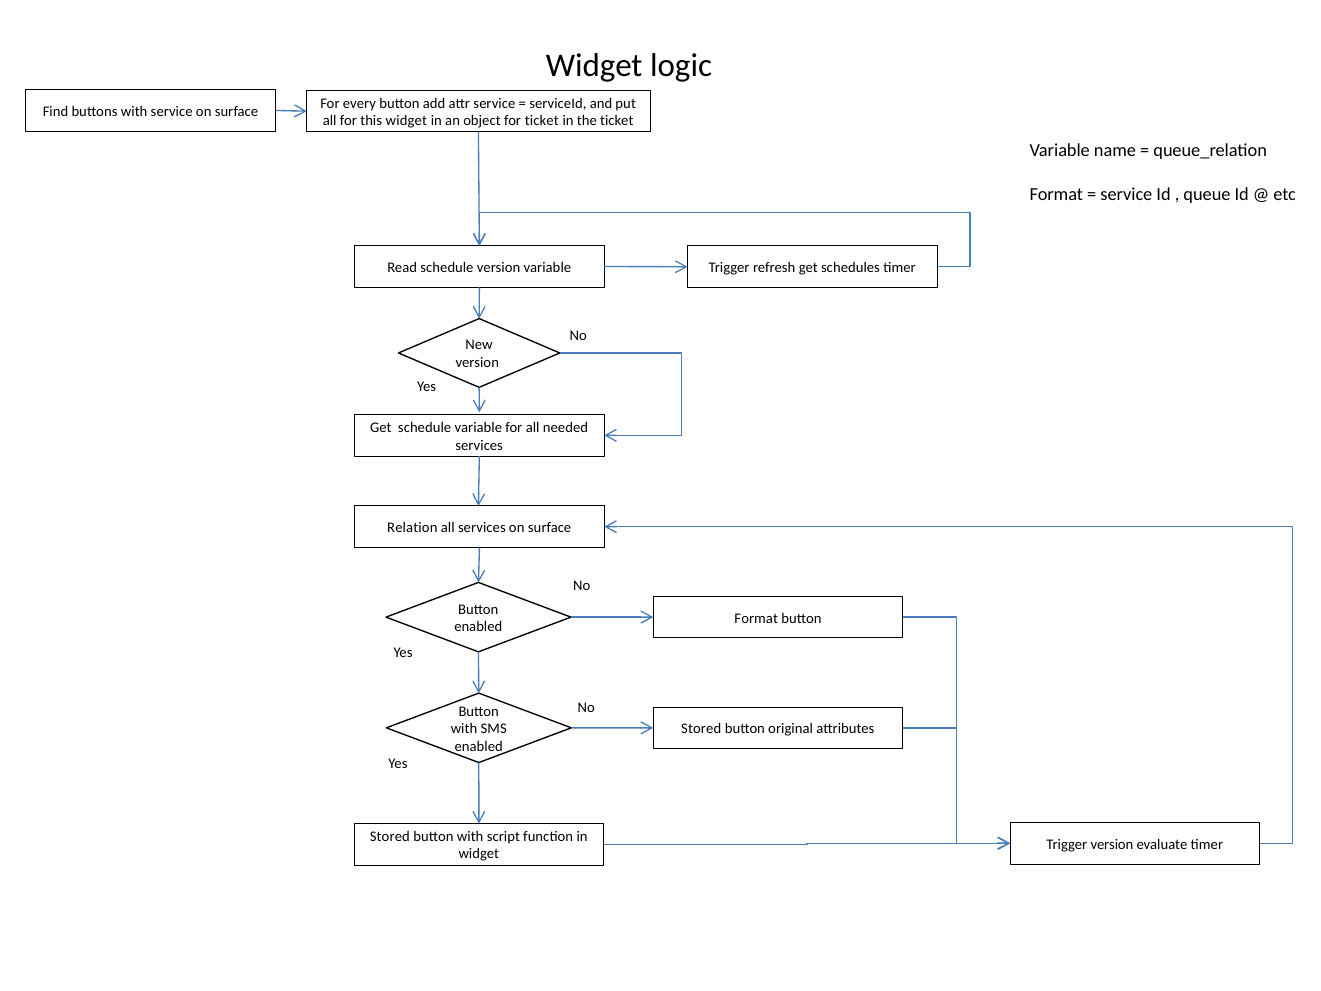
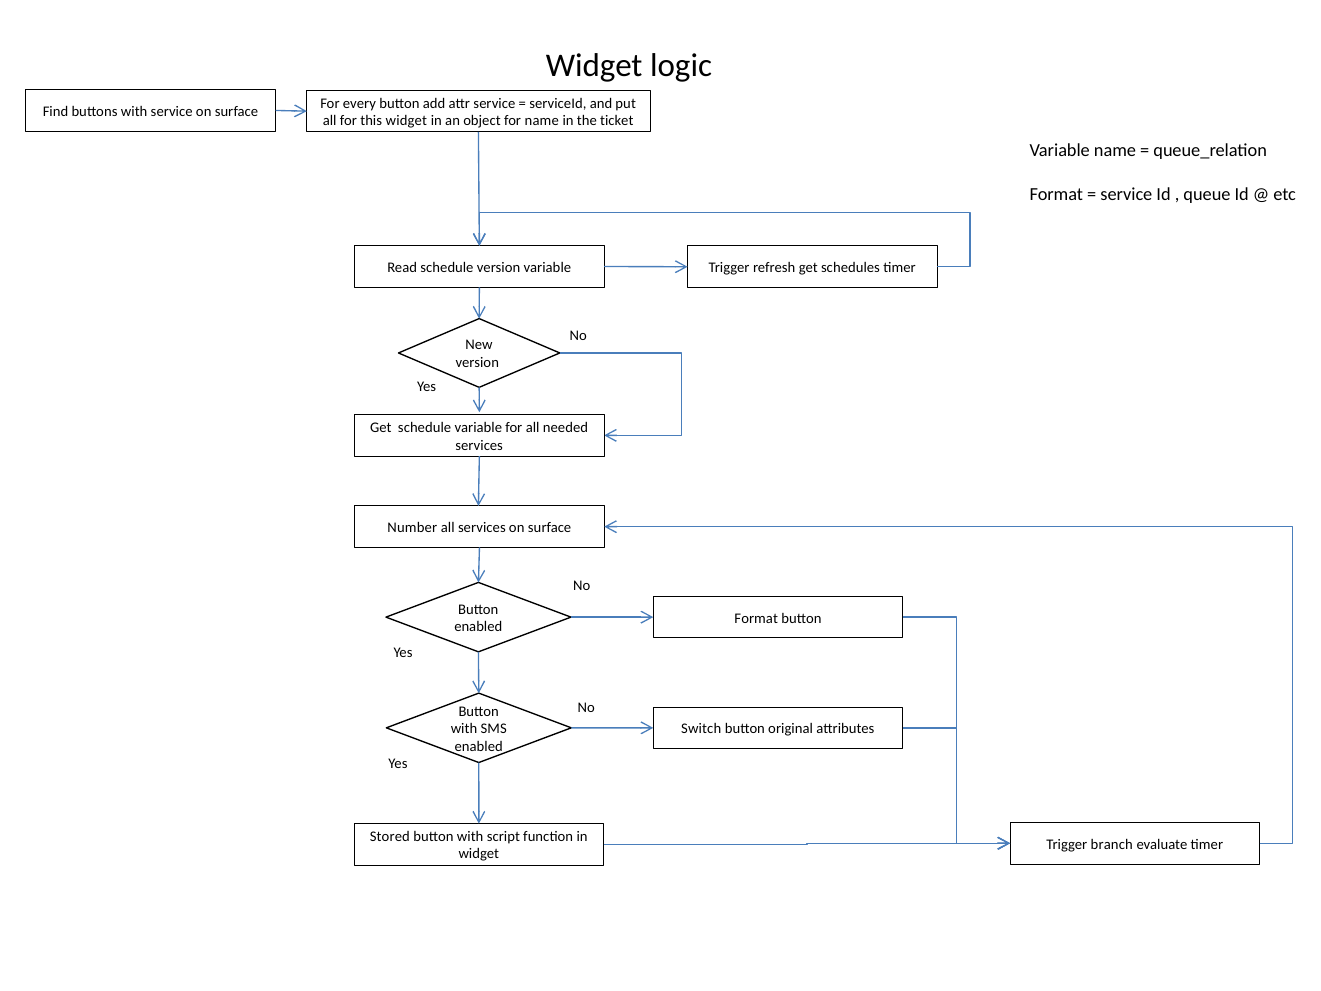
for ticket: ticket -> name (542, 121)
Relation: Relation -> Number (412, 528)
Stored: Stored -> Switch (701, 729)
Trigger version: version -> branch (1112, 844)
